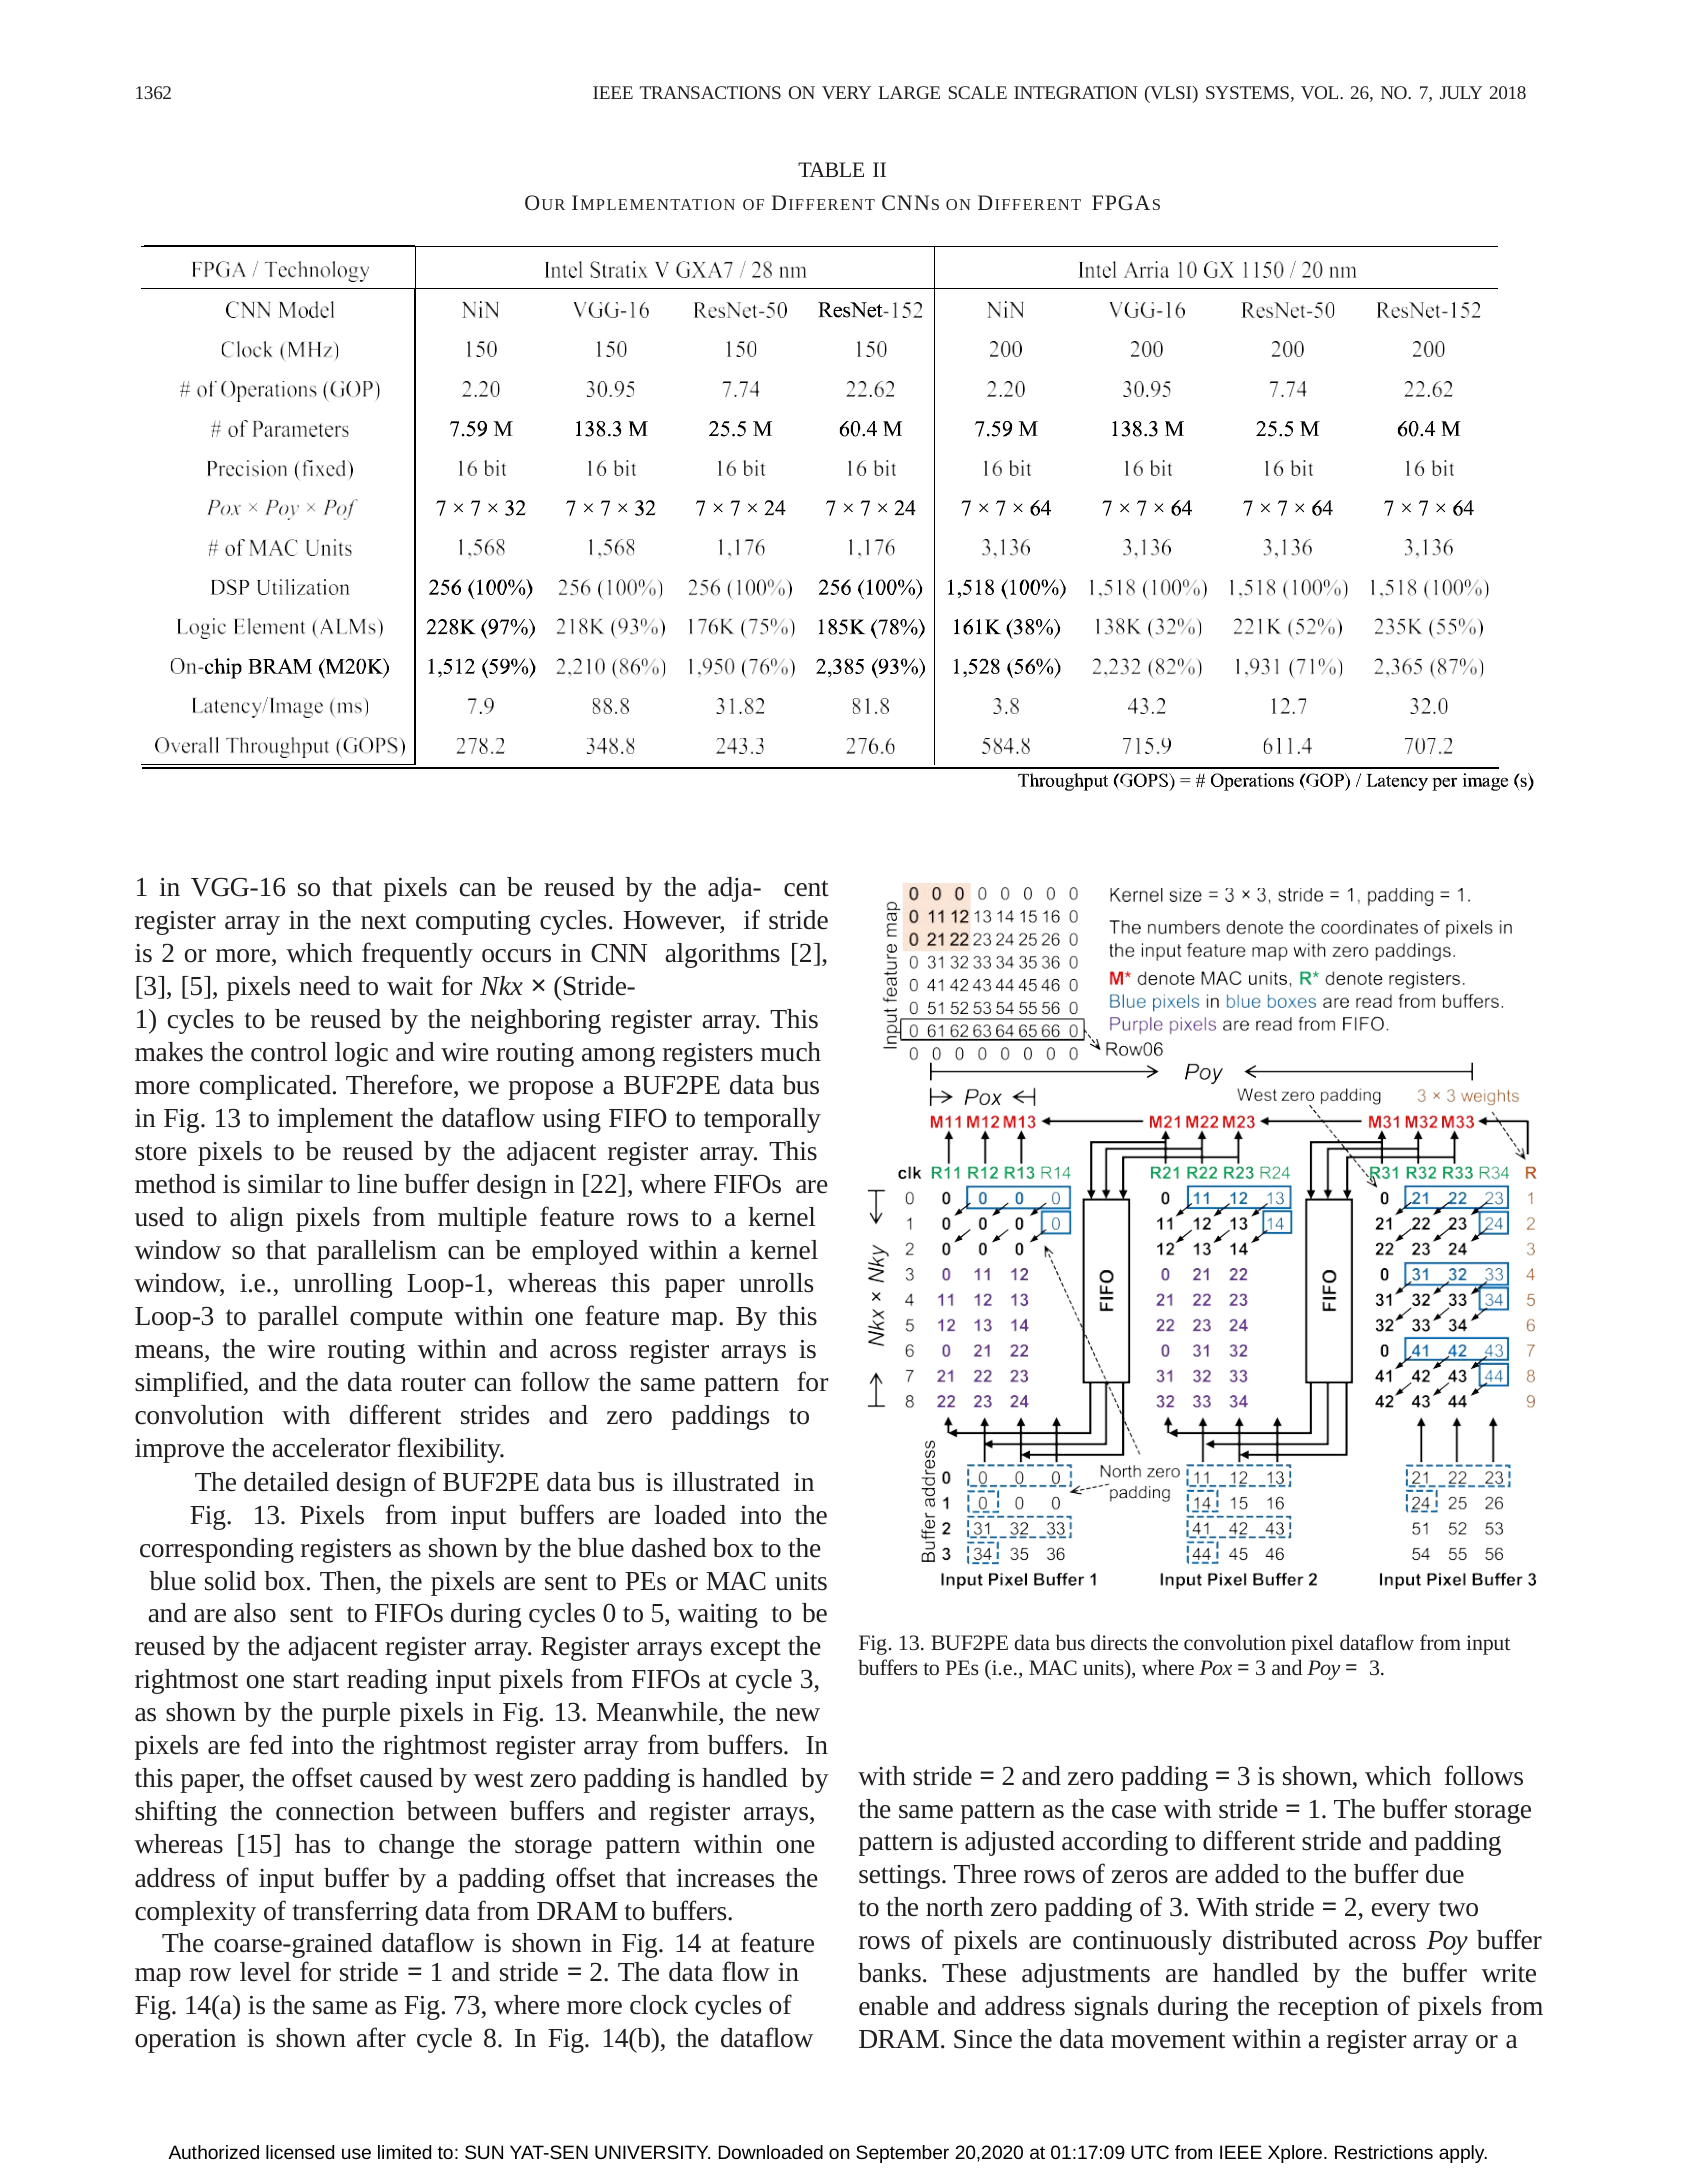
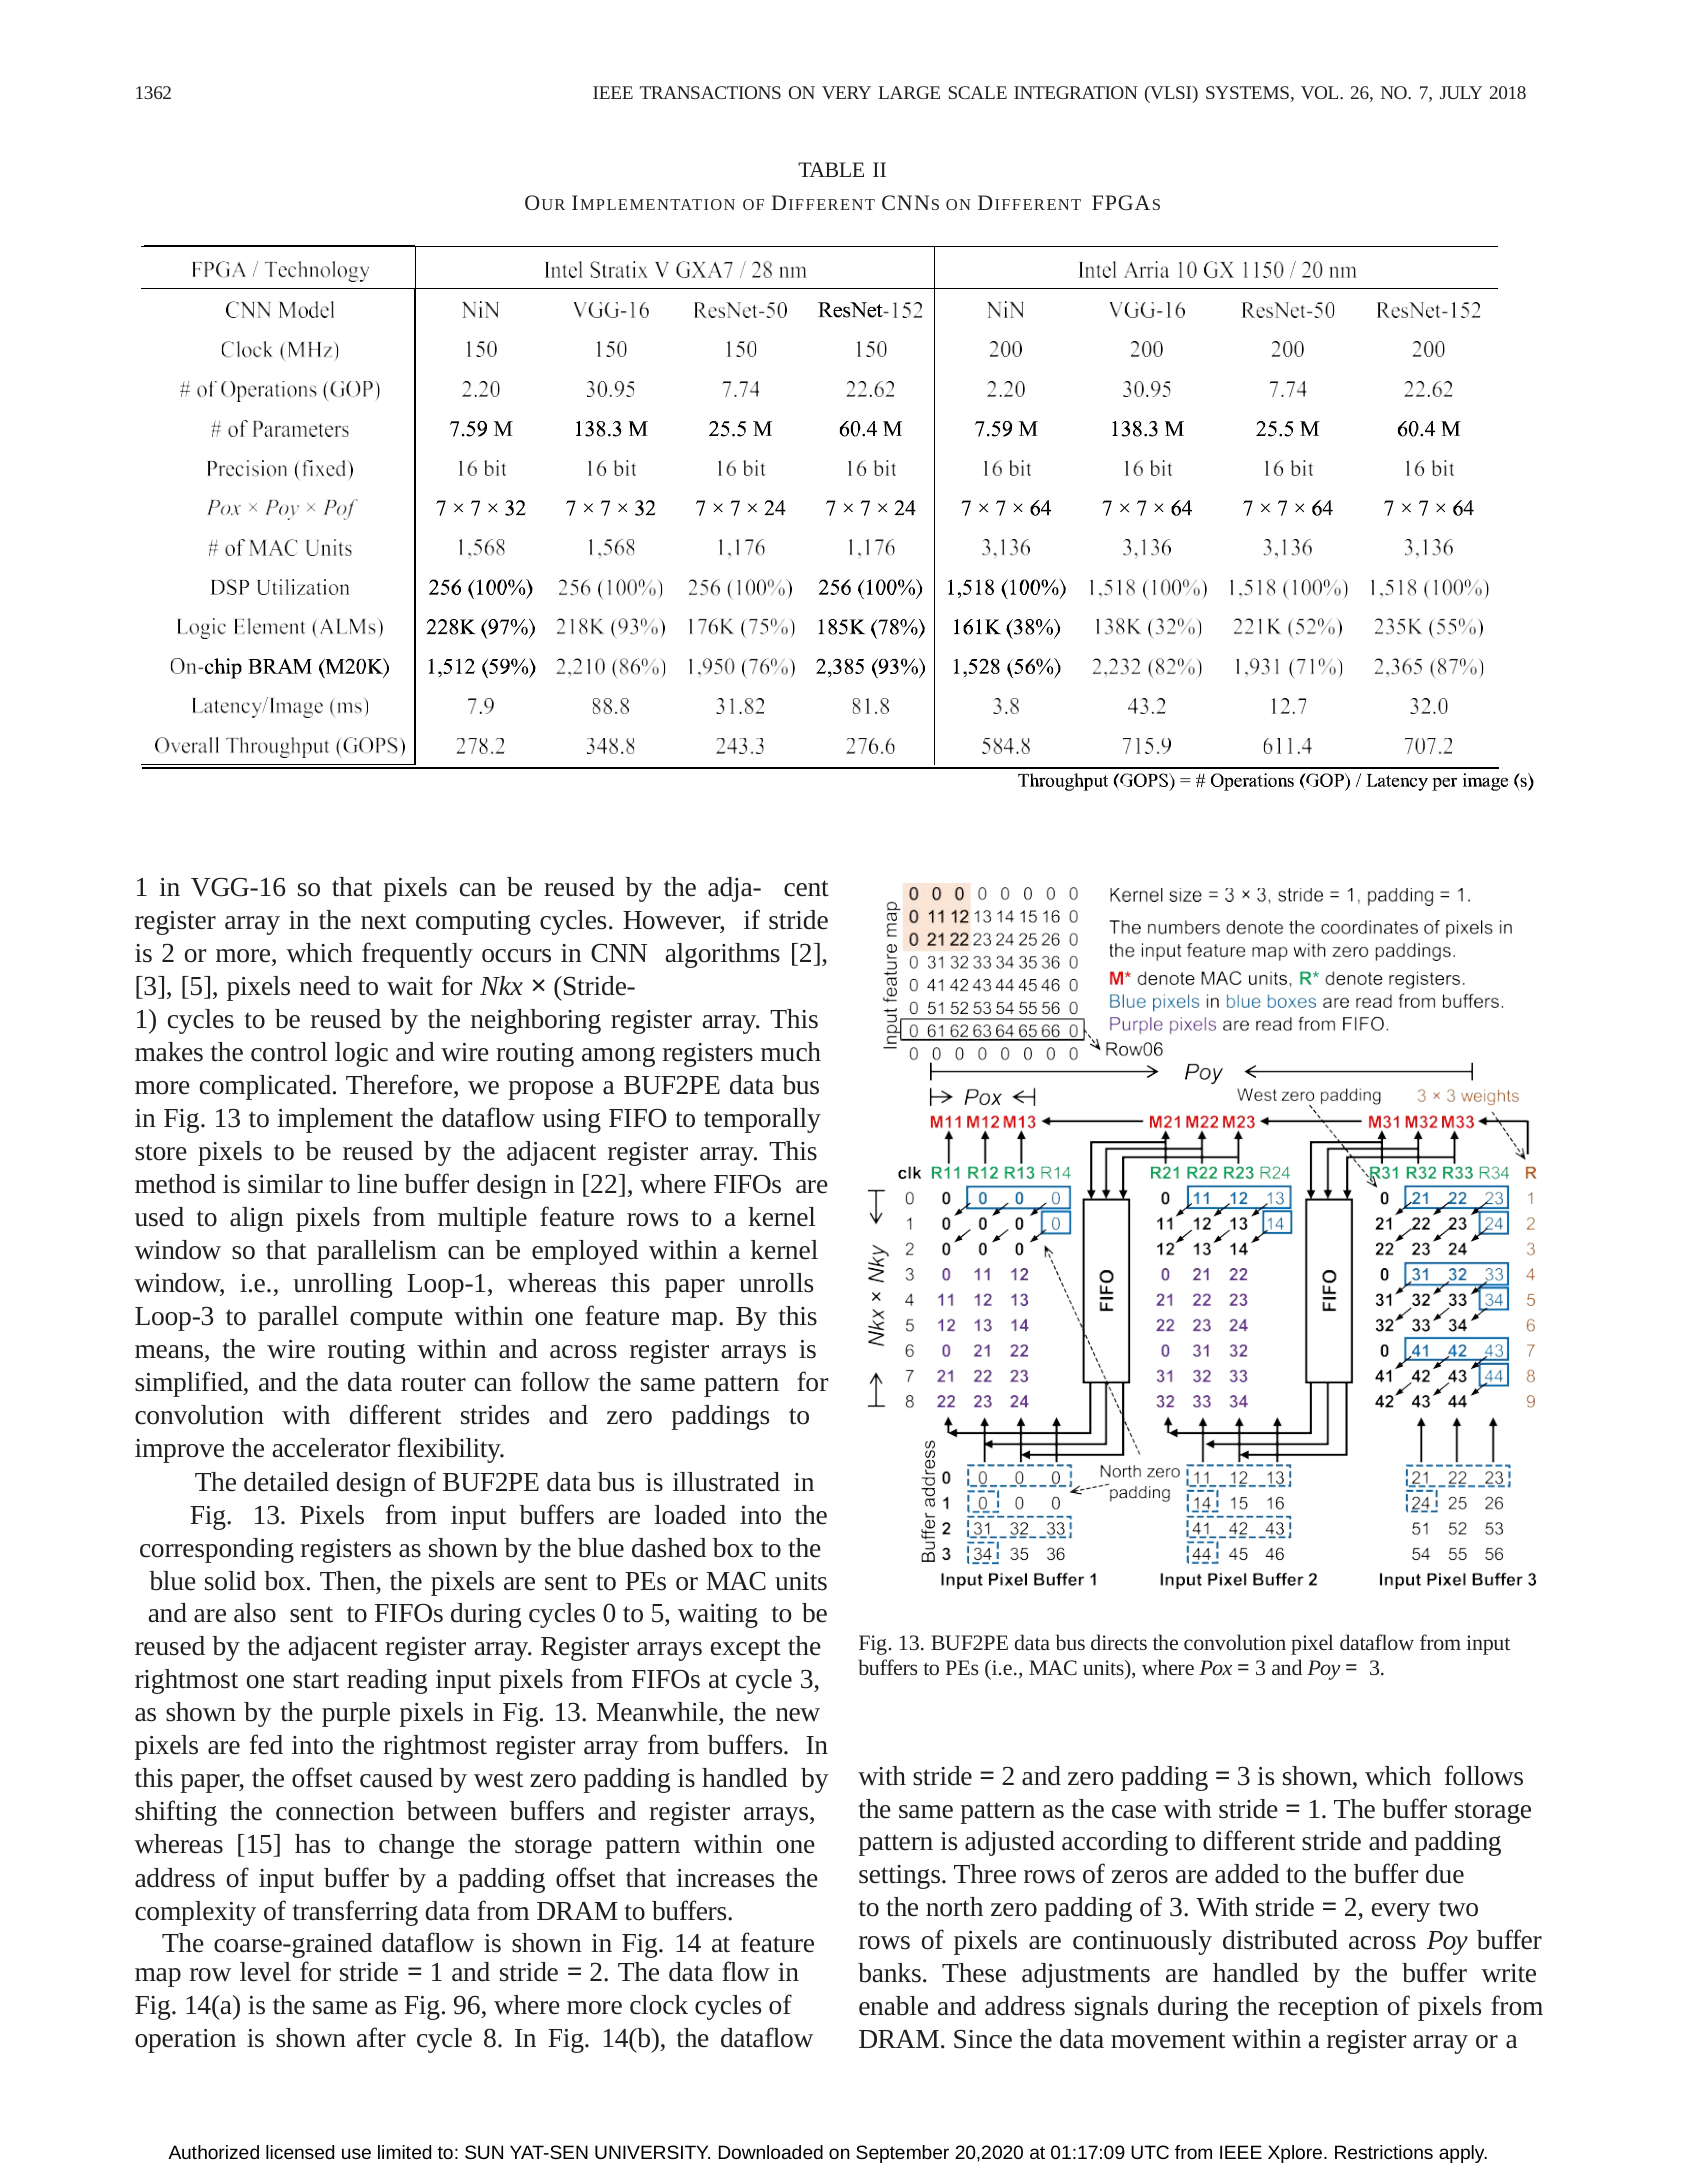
73: 73 -> 96 (470, 2006)
